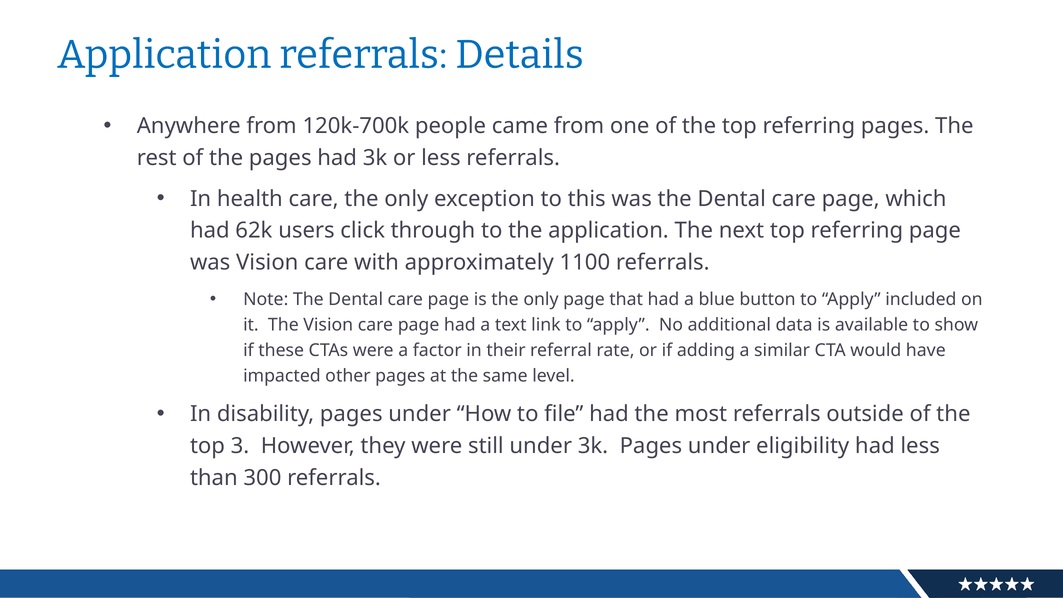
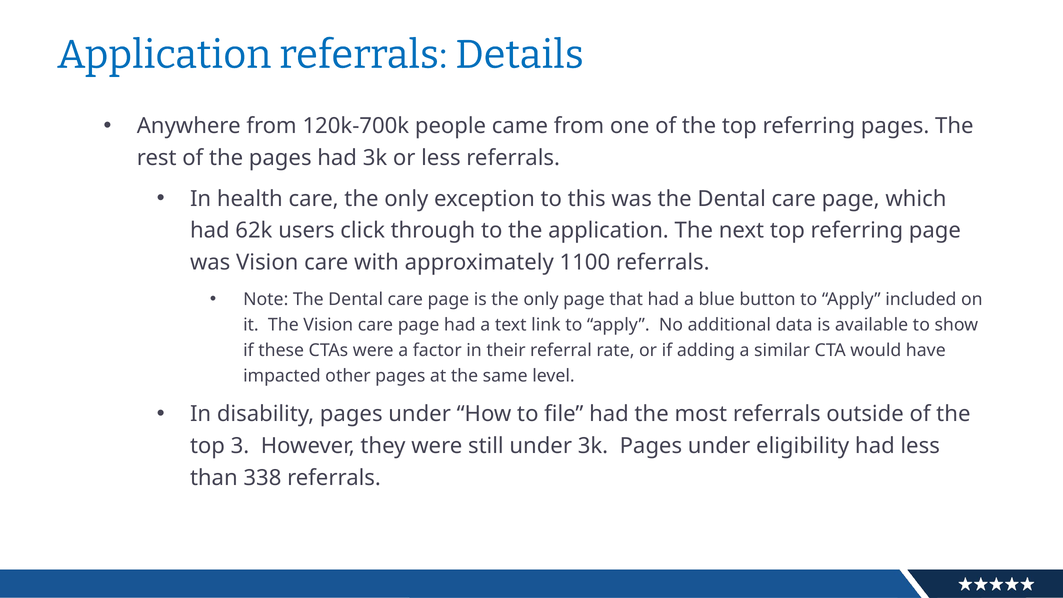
300: 300 -> 338 (262, 478)
